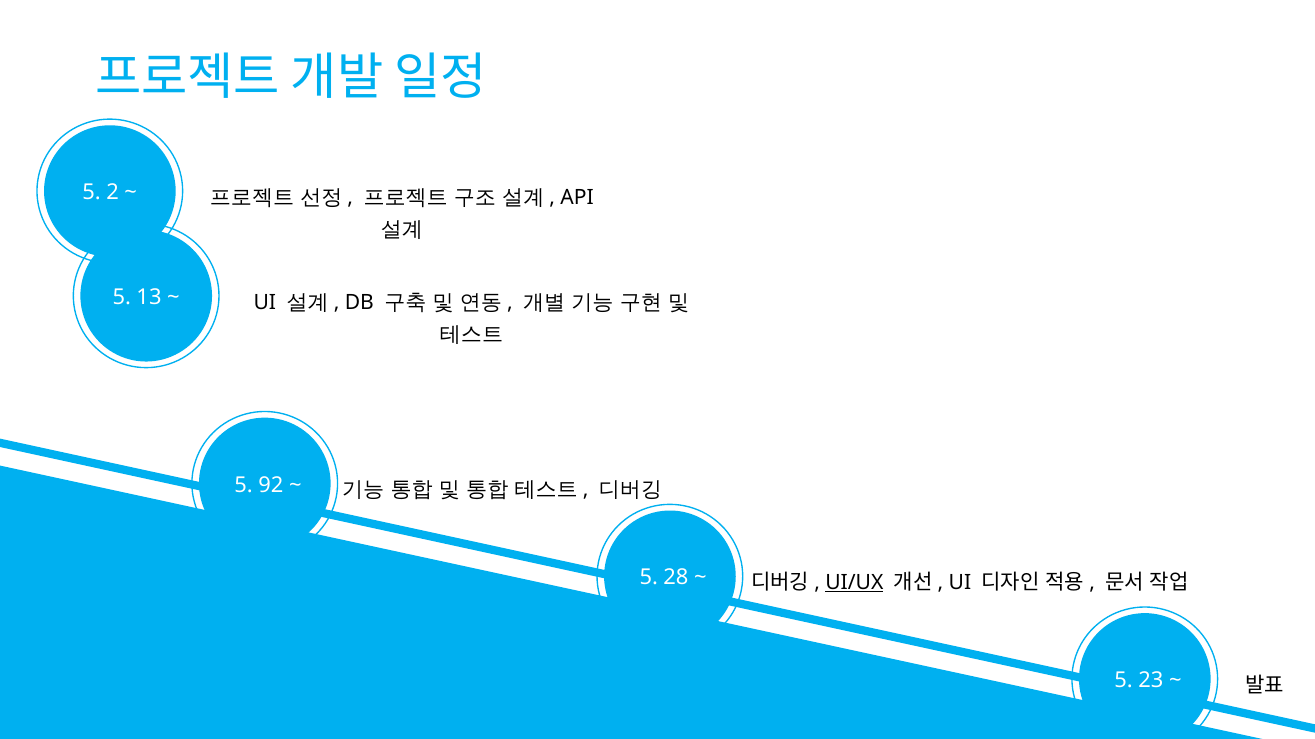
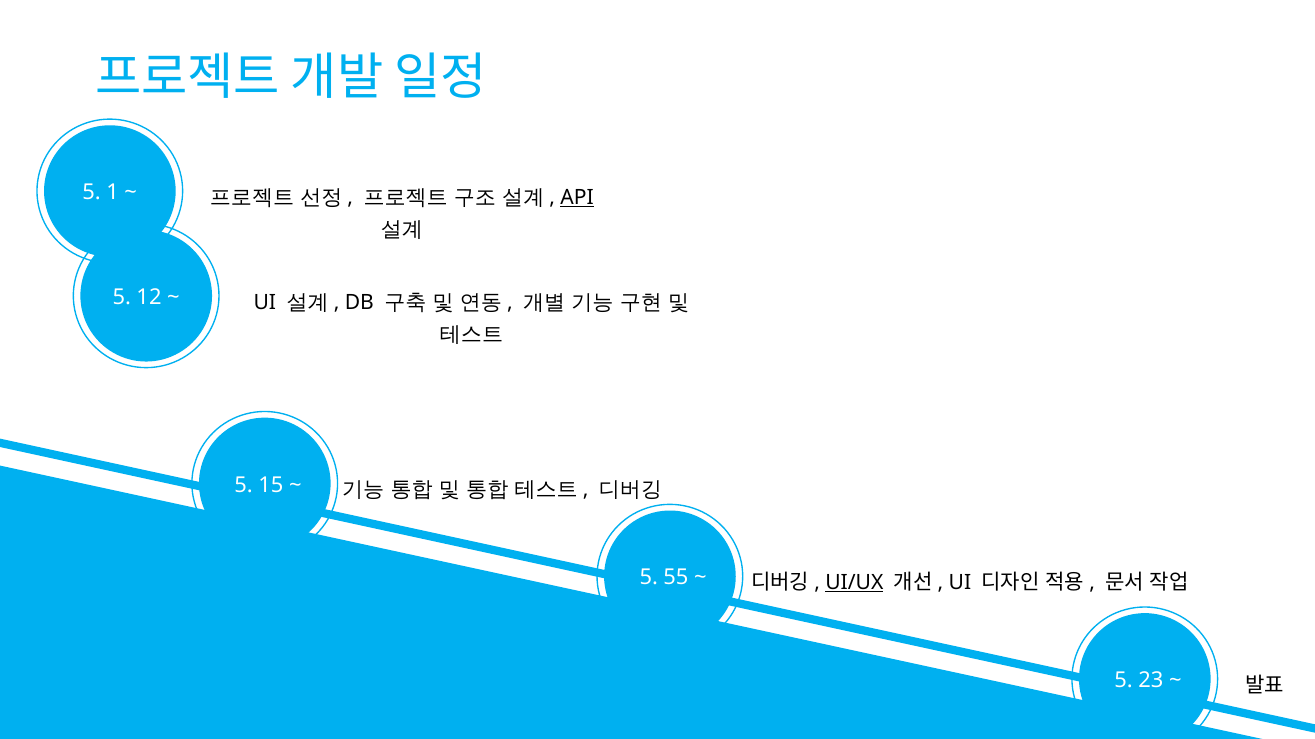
2: 2 -> 1 (113, 193)
API underline: none -> present (577, 198)
13: 13 -> 12 (149, 298)
92: 92 -> 15 (271, 485)
28: 28 -> 55 (676, 578)
